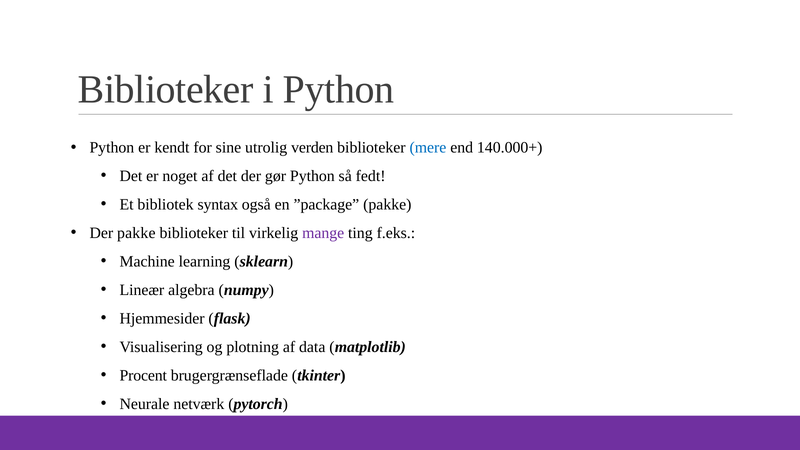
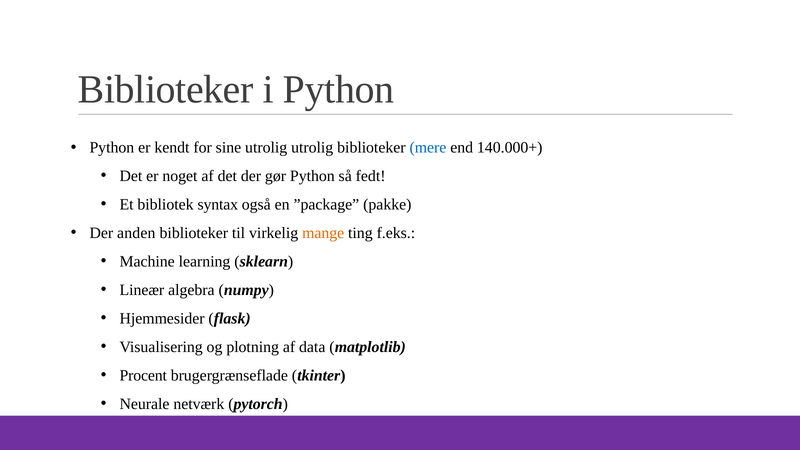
utrolig verden: verden -> utrolig (312, 148)
Der pakke: pakke -> anden (136, 233)
mange colour: purple -> orange (323, 233)
